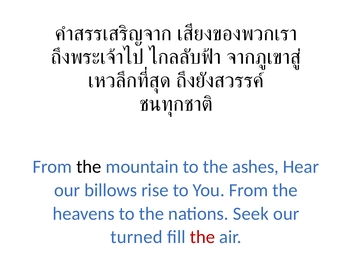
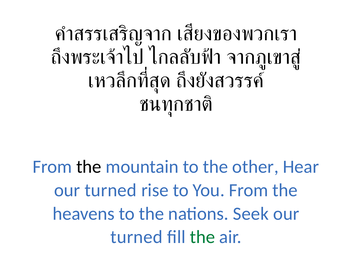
ashes: ashes -> other (255, 167)
billows: billows -> turned (111, 190)
the colour: red -> green (202, 237)
